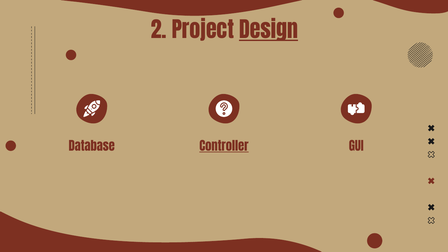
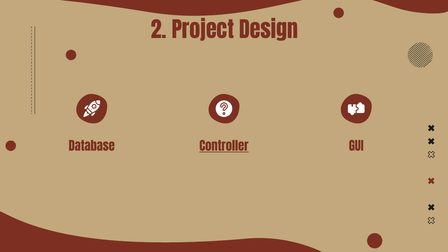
Design underline: present -> none (268, 31)
